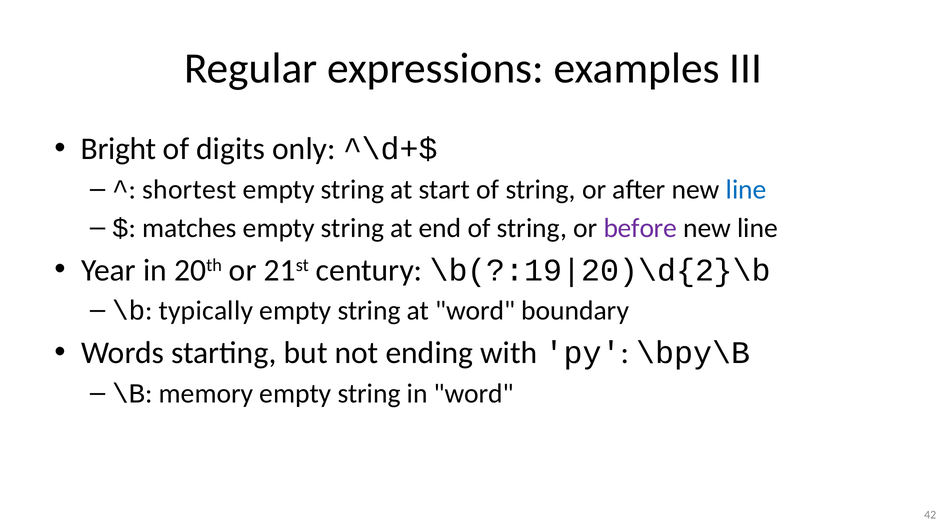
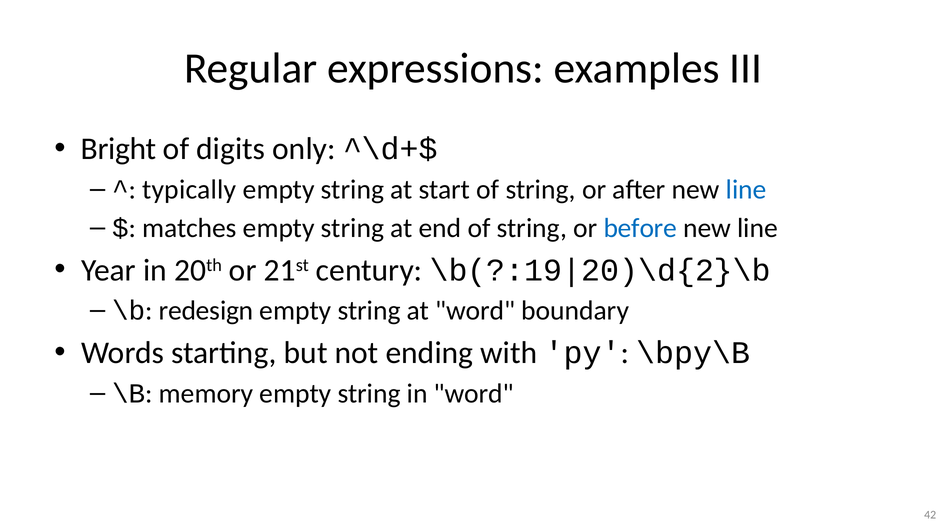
shortest: shortest -> typically (189, 190)
before colour: purple -> blue (640, 228)
typically: typically -> redesign (206, 311)
